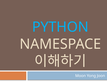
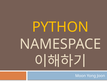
PYTHON colour: light blue -> yellow (60, 27)
